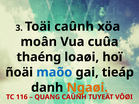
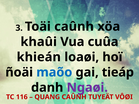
moân: moân -> khaûi (39, 42)
thaéng: thaéng -> khieán (39, 57)
Ngaøi colour: orange -> purple (87, 88)
